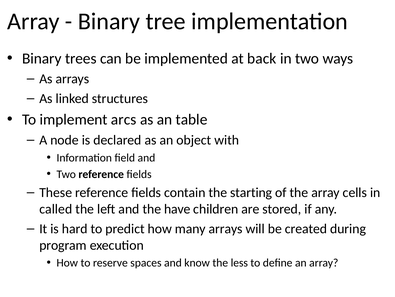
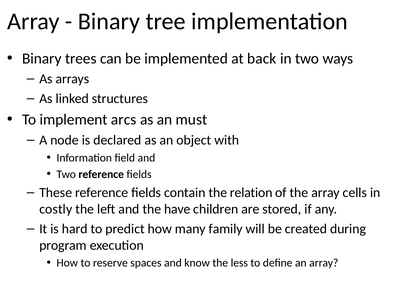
table: table -> must (192, 119)
starting: starting -> relation (251, 192)
called: called -> costly (56, 209)
many arrays: arrays -> family (226, 228)
